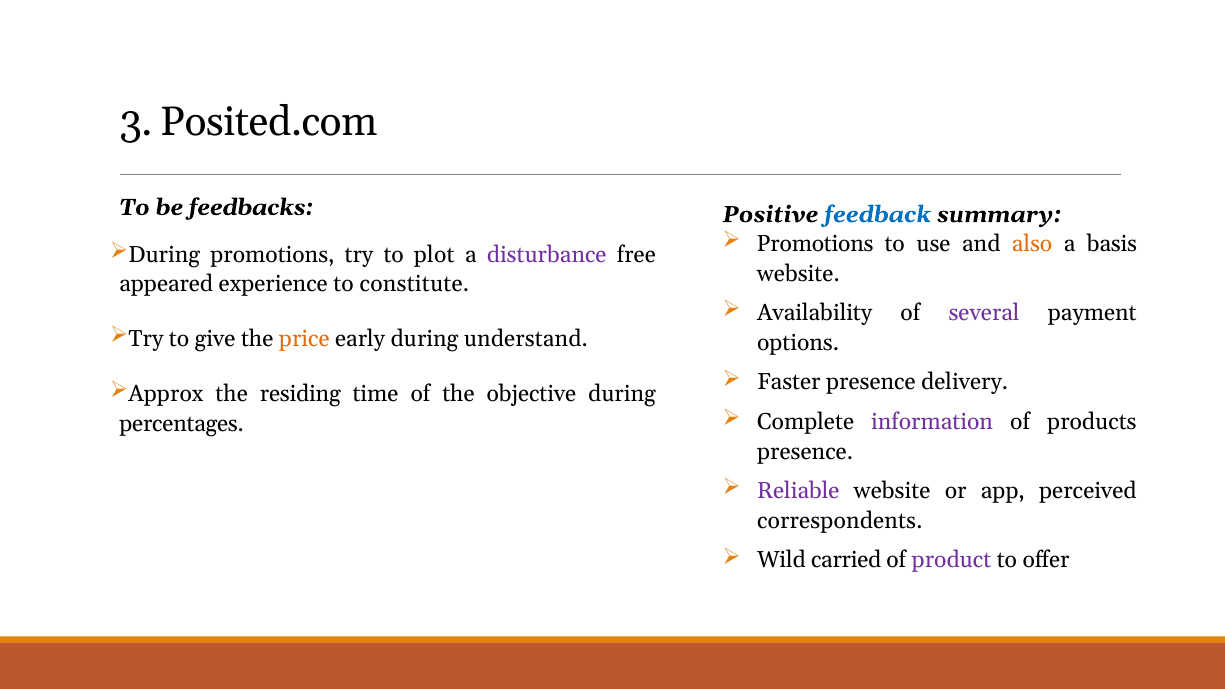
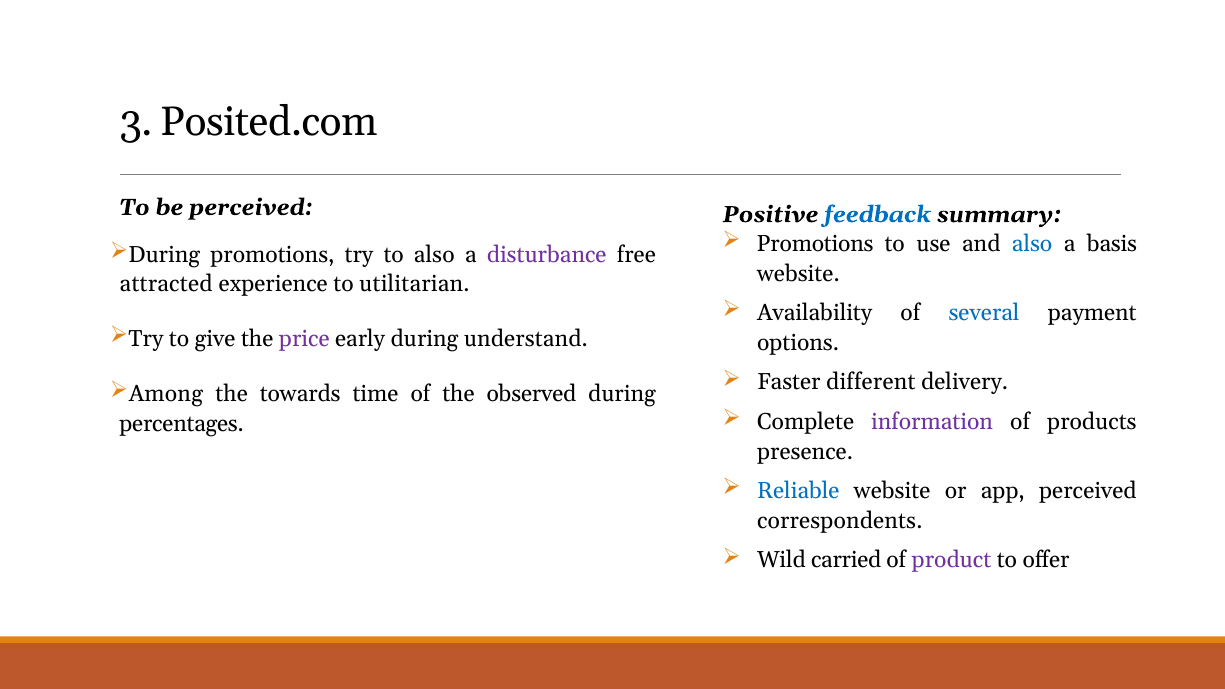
be feedbacks: feedbacks -> perceived (251, 207)
also colour: orange -> blue (1032, 244)
to plot: plot -> also (434, 255)
appeared: appeared -> attracted (166, 284)
constitute: constitute -> utilitarian (414, 284)
several colour: purple -> blue (984, 313)
price colour: orange -> purple (304, 339)
Faster presence: presence -> different (871, 382)
Approx: Approx -> Among (166, 394)
residing: residing -> towards (300, 394)
objective: objective -> observed (531, 394)
Reliable colour: purple -> blue (798, 491)
